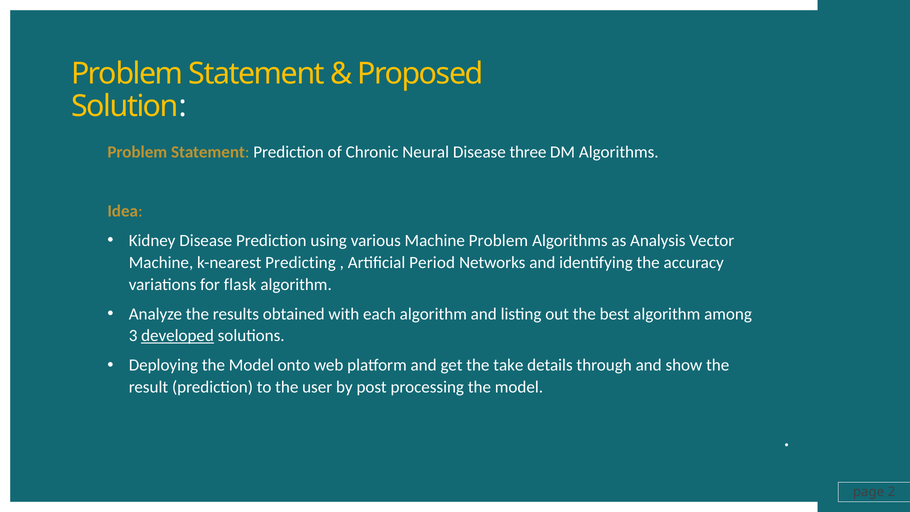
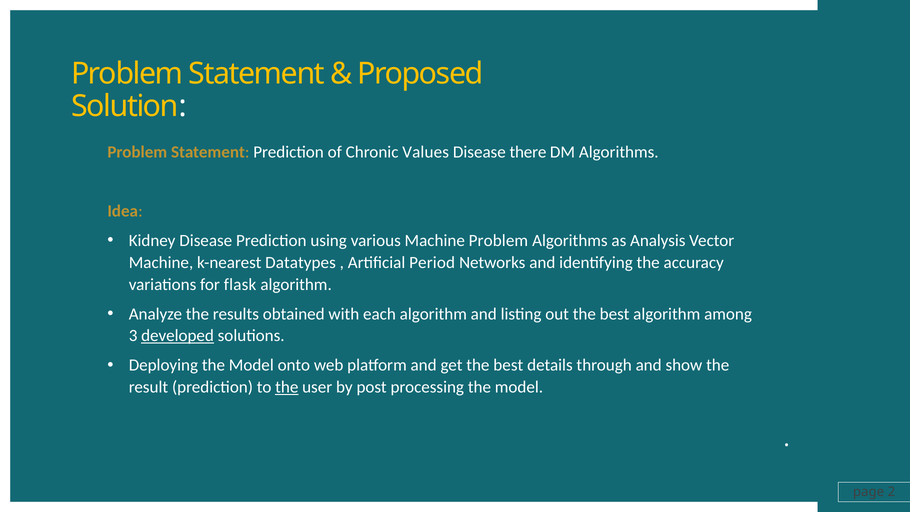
Neural: Neural -> Values (426, 152)
three: three -> there (528, 152)
Predicting: Predicting -> Datatypes (301, 262)
get the take: take -> best (508, 365)
the underline: none -> present (287, 387)
